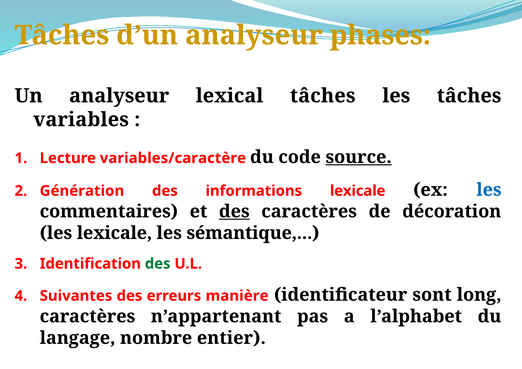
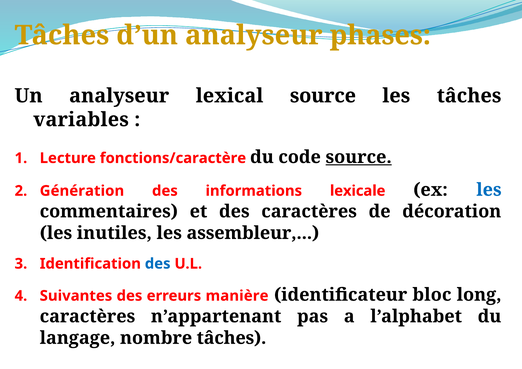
lexical tâches: tâches -> source (323, 96)
variables/caractère: variables/caractère -> fonctions/caractère (173, 158)
des underline: present -> none (234, 211)
les lexicale: lexicale -> inutiles (114, 233)
sémantique: sémantique -> assembleur (253, 233)
des colour: green -> blue (158, 264)
sont: sont -> bloc (432, 295)
nombre entier: entier -> tâches (231, 338)
